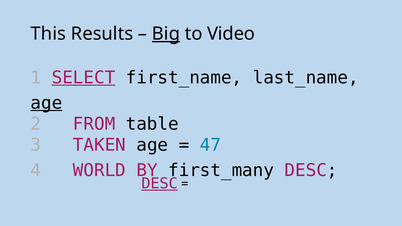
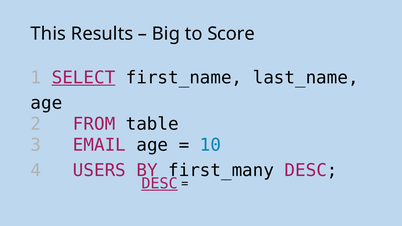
Big underline: present -> none (166, 34)
Video: Video -> Score (231, 34)
age underline: present -> none (47, 103)
TAKEN: TAKEN -> EMAIL (99, 145)
47: 47 -> 10 (211, 145)
WORLD: WORLD -> USERS (99, 171)
